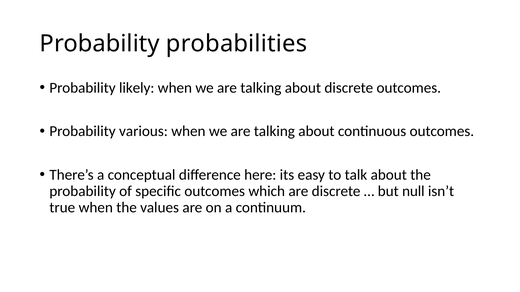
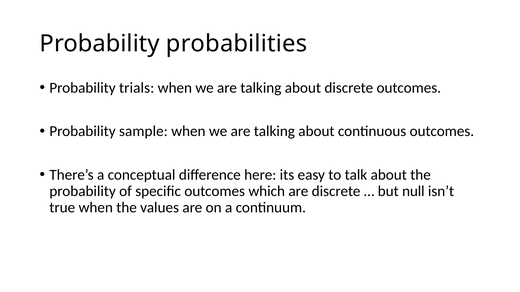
likely: likely -> trials (137, 88)
various: various -> sample (143, 132)
